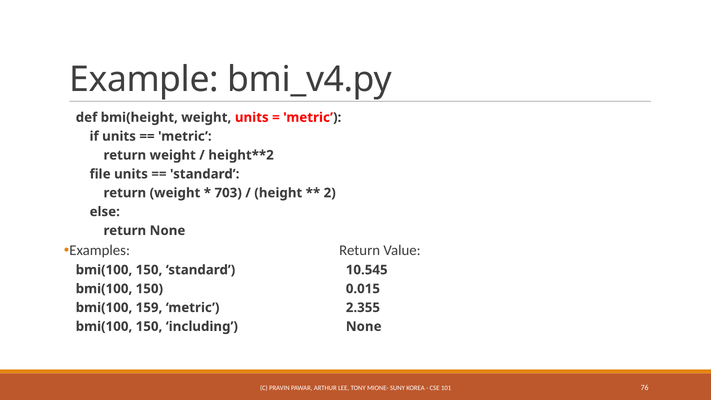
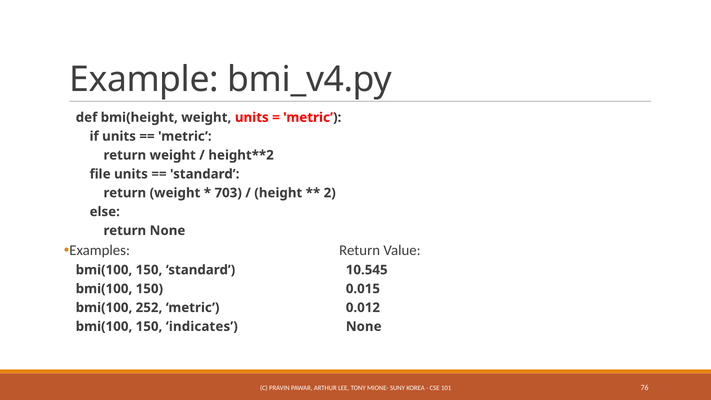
159: 159 -> 252 (149, 308)
2.355: 2.355 -> 0.012 (363, 308)
including: including -> indicates (202, 326)
